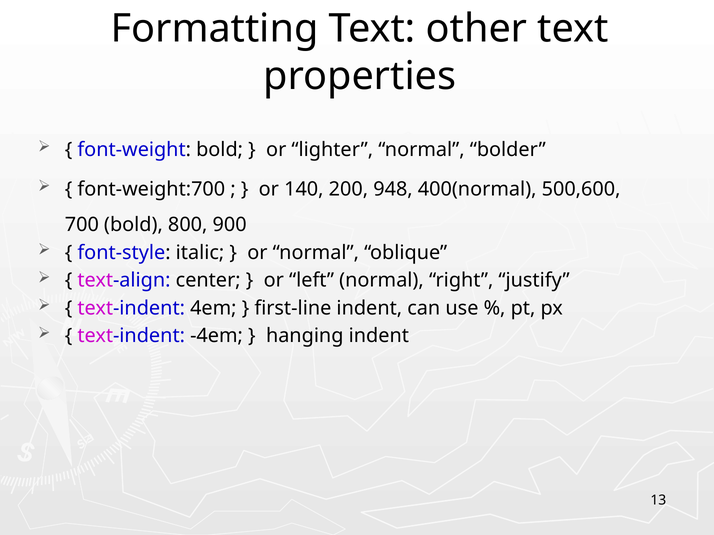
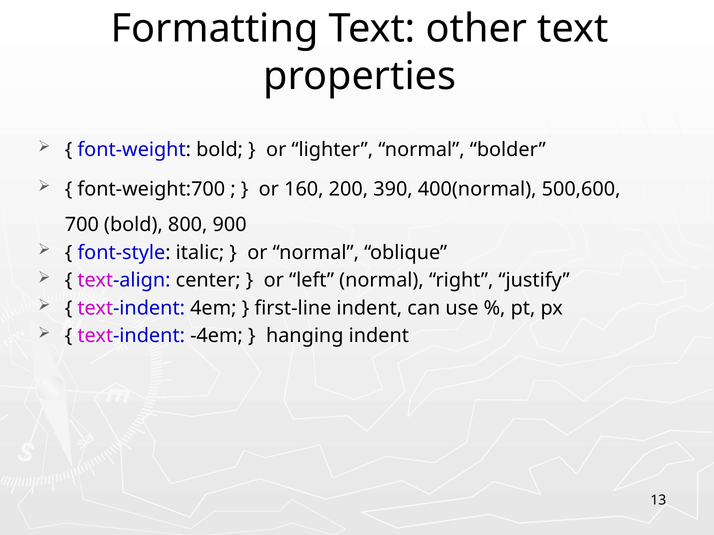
140: 140 -> 160 (304, 189)
948: 948 -> 390 (393, 189)
